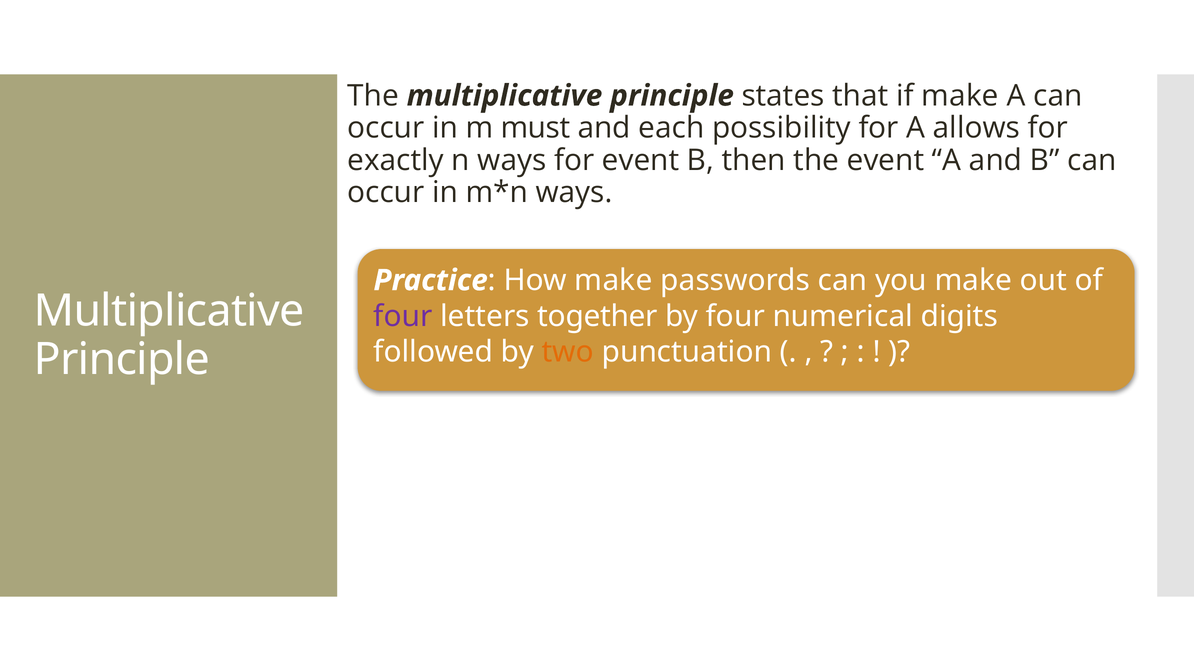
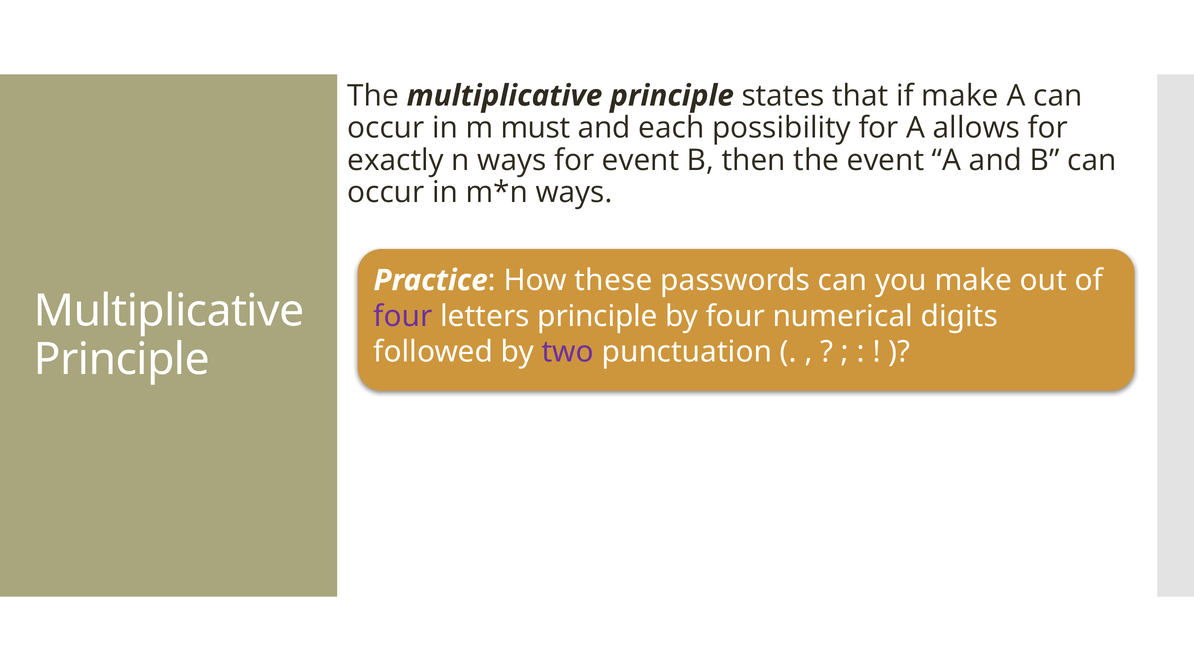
How make: make -> these (613, 280)
letters together: together -> principle (597, 316)
two colour: orange -> purple (568, 352)
